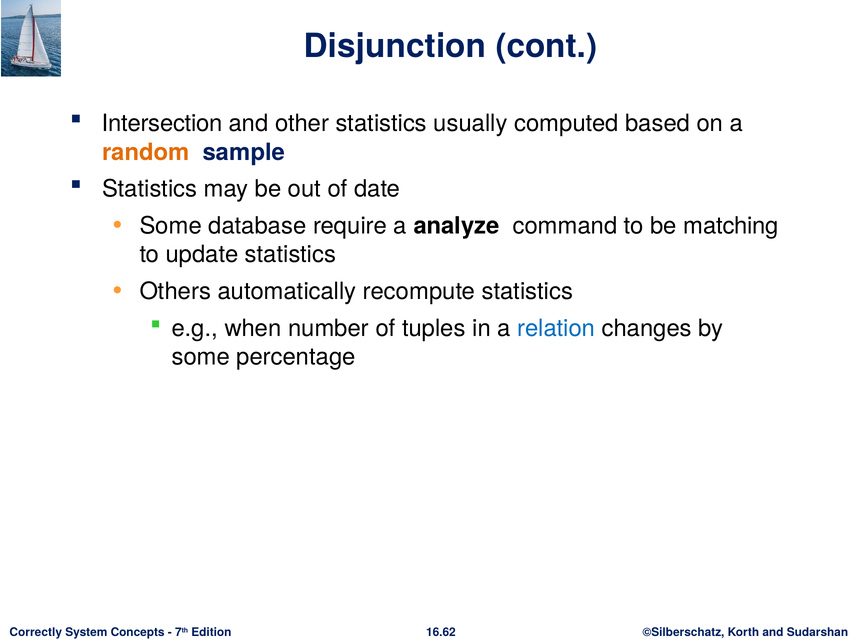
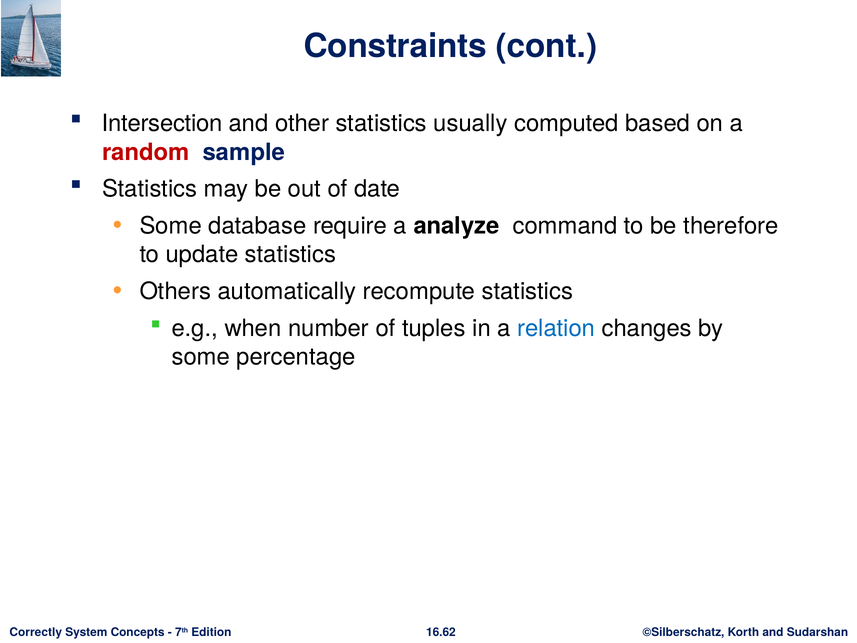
Disjunction: Disjunction -> Constraints (395, 46)
random colour: orange -> red (146, 152)
matching: matching -> therefore (731, 226)
